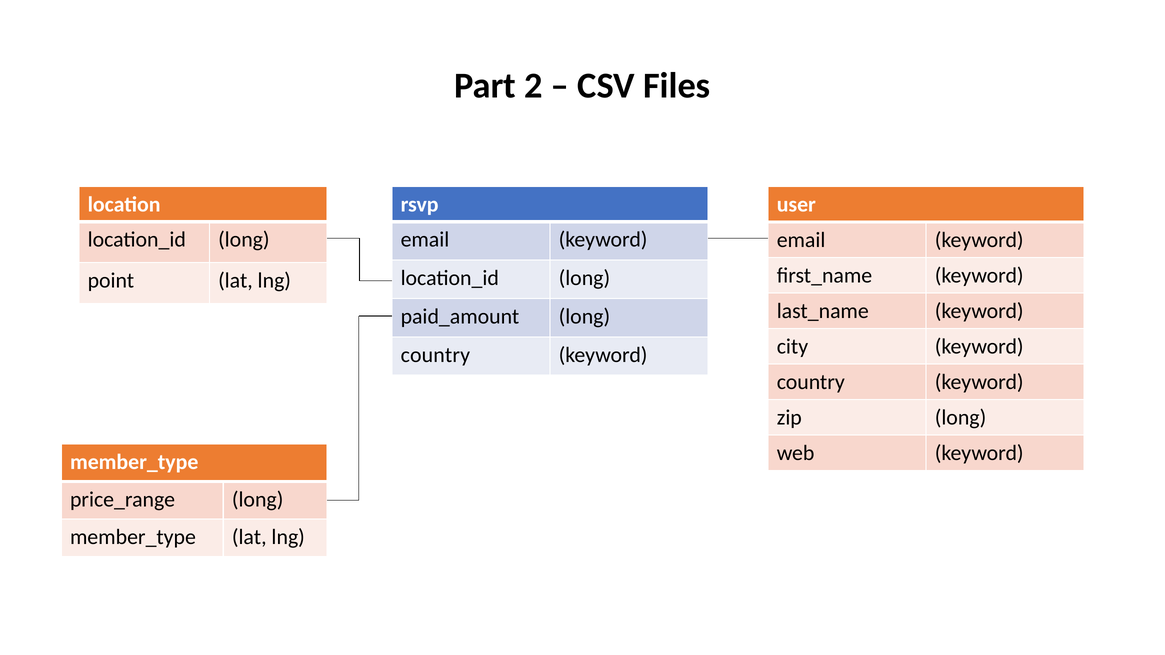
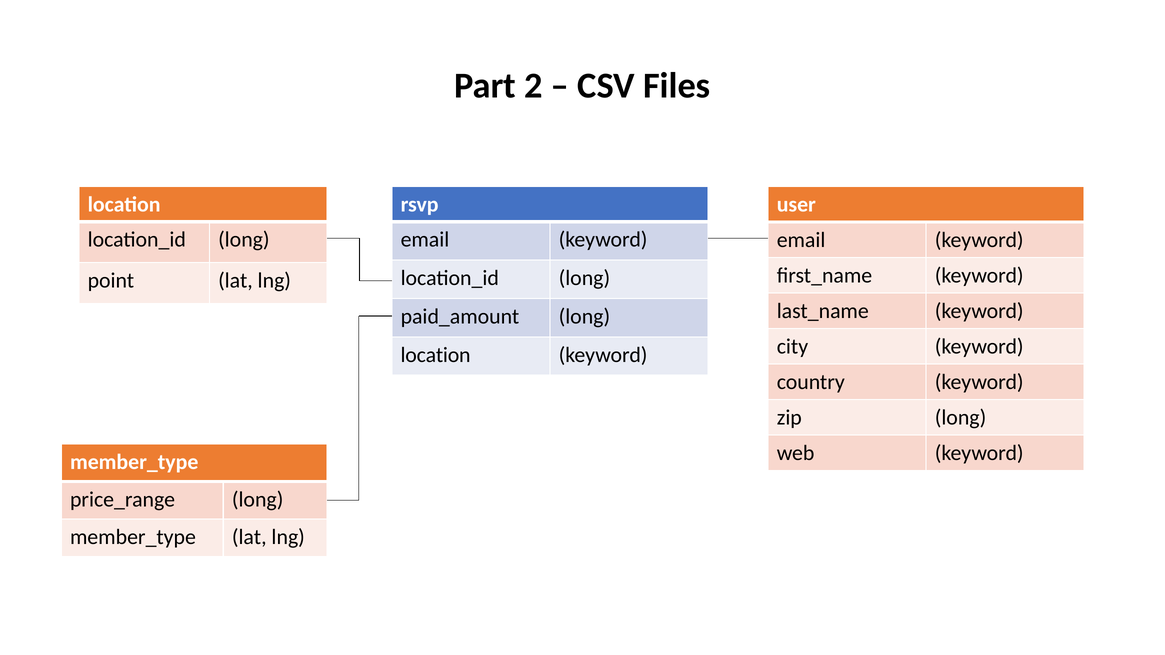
country: country -> location (436, 355)
